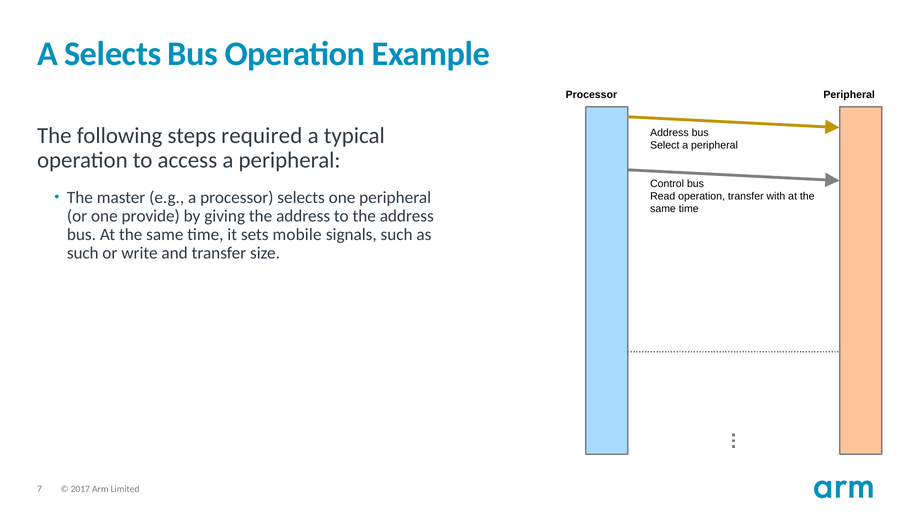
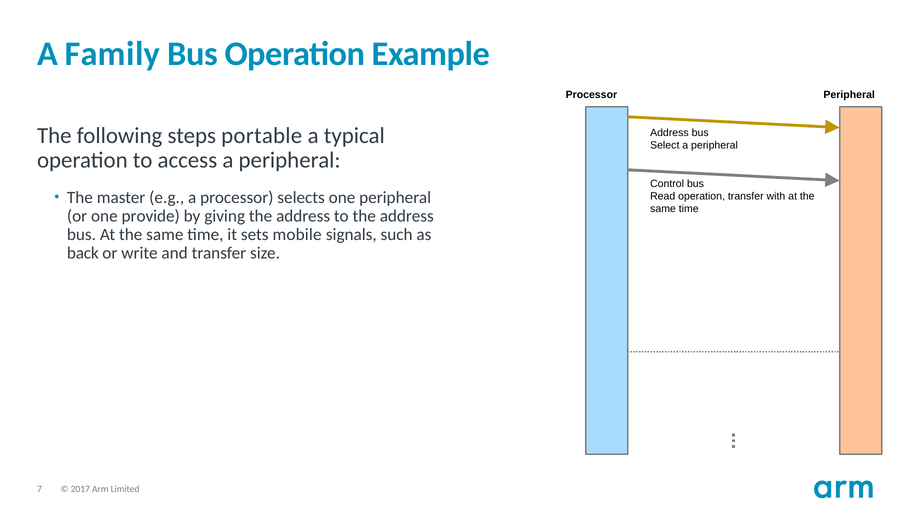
A Selects: Selects -> Family (112, 54)
required: required -> portable (262, 136)
such: such -> back (83, 253)
